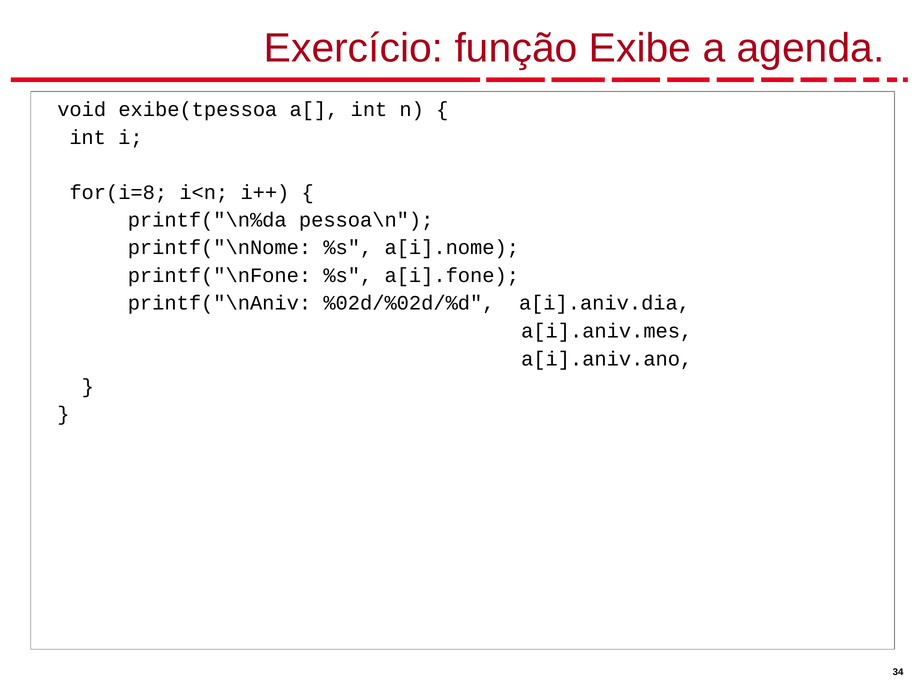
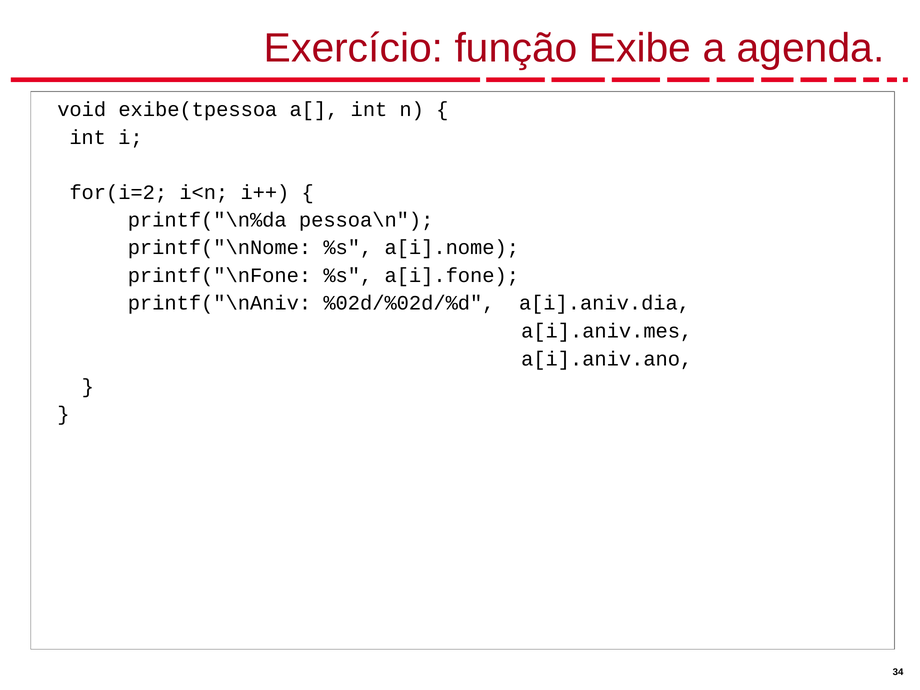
for(i=8: for(i=8 -> for(i=2 (118, 193)
